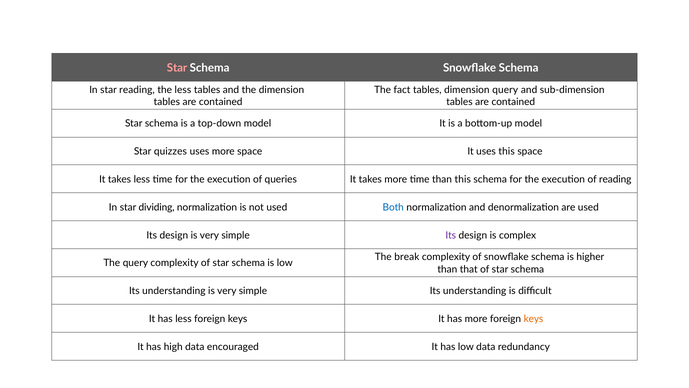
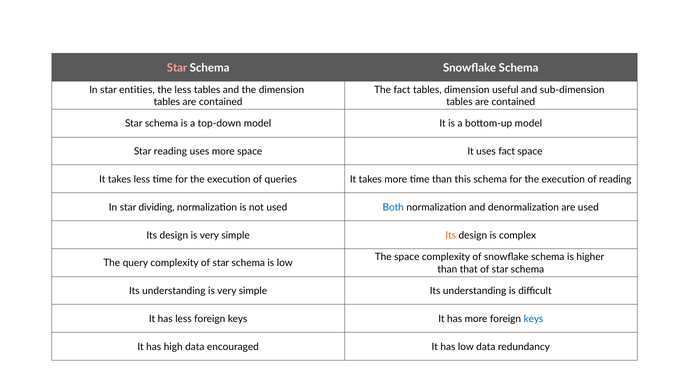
star reading: reading -> entities (137, 90)
dimension query: query -> useful (505, 90)
Star quizzes: quizzes -> reading (170, 151)
uses this: this -> fact (507, 151)
Its colour: purple -> orange (451, 235)
The break: break -> space (407, 257)
keys colour: orange -> blue (533, 319)
